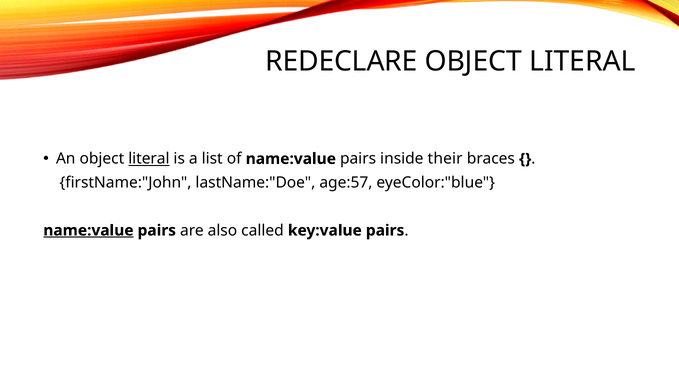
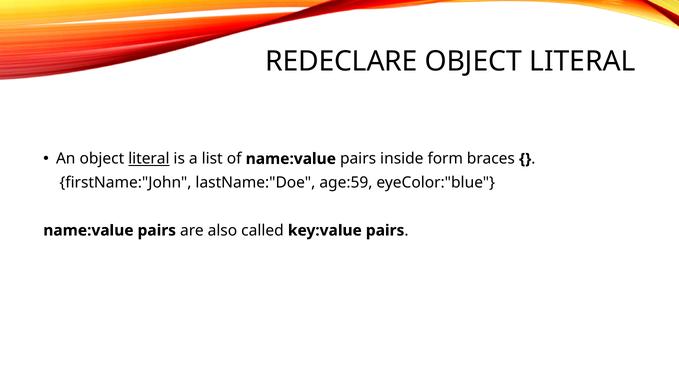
their: their -> form (445, 159)
age:57: age:57 -> age:59 (346, 183)
name:value underline: present -> none (88, 230)
